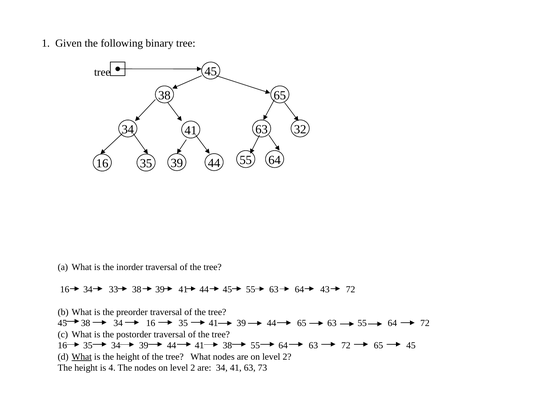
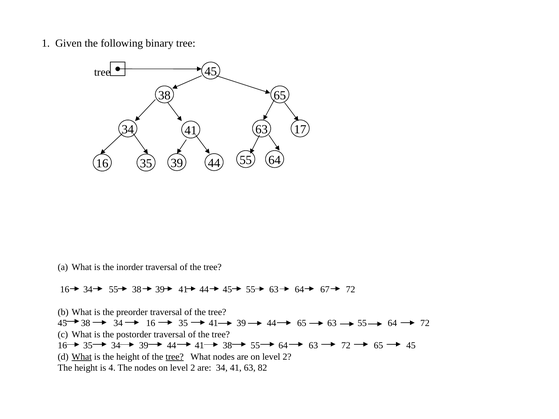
32: 32 -> 17 (300, 129)
34 33: 33 -> 55 (113, 290)
43: 43 -> 67 (325, 290)
tree underline: none -> present (175, 357)
73: 73 -> 82 (262, 368)
